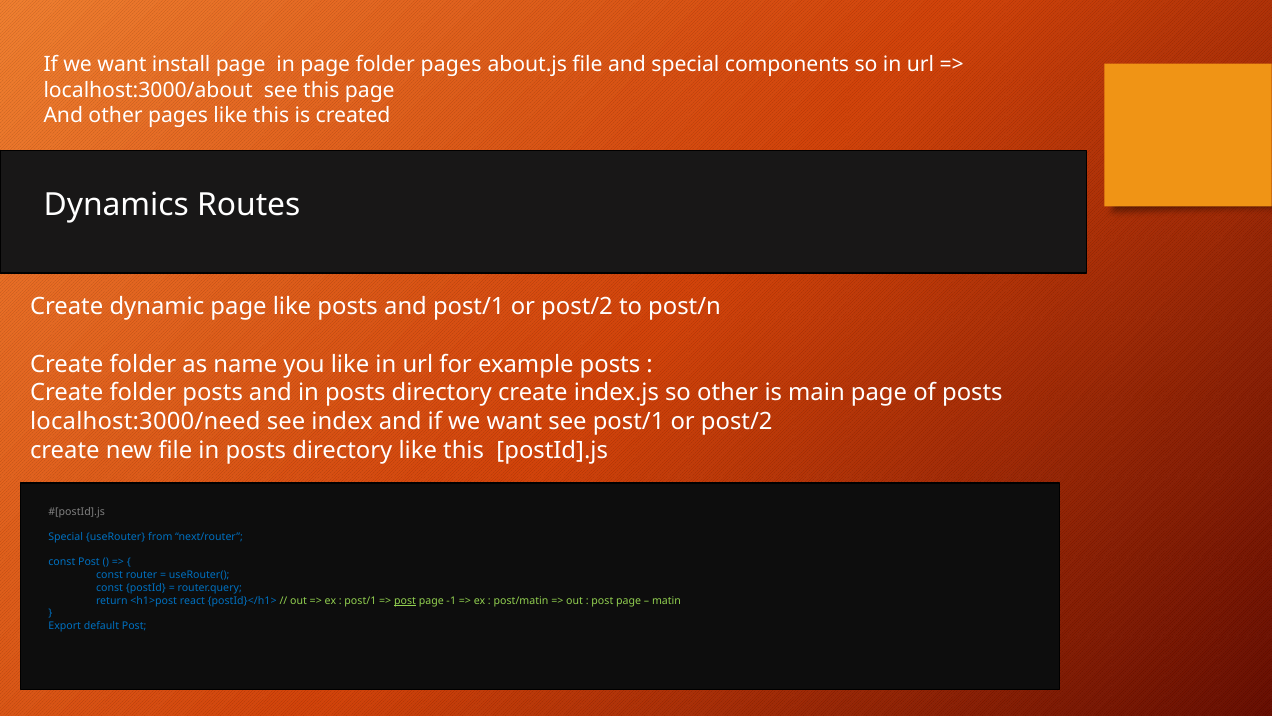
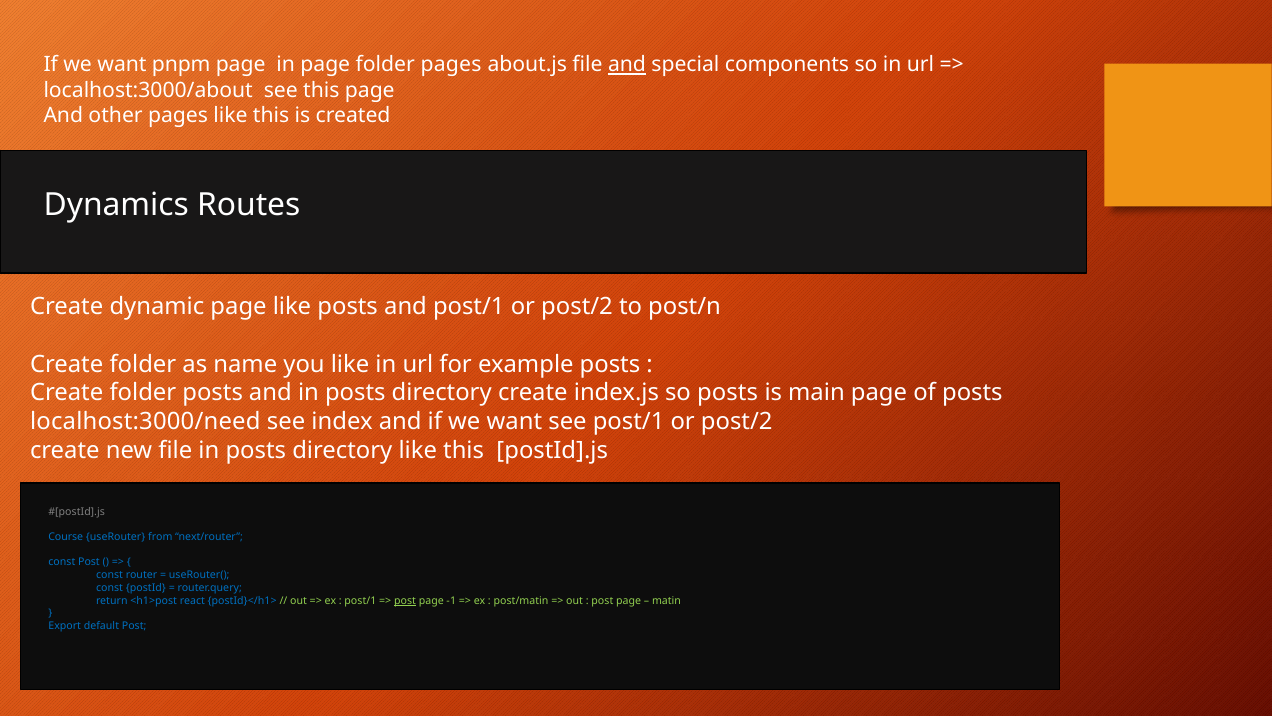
install: install -> pnpm (181, 65)
and underline: none -> present (627, 65)
so other: other -> posts (728, 393)
Special: Special -> Course (66, 537)
